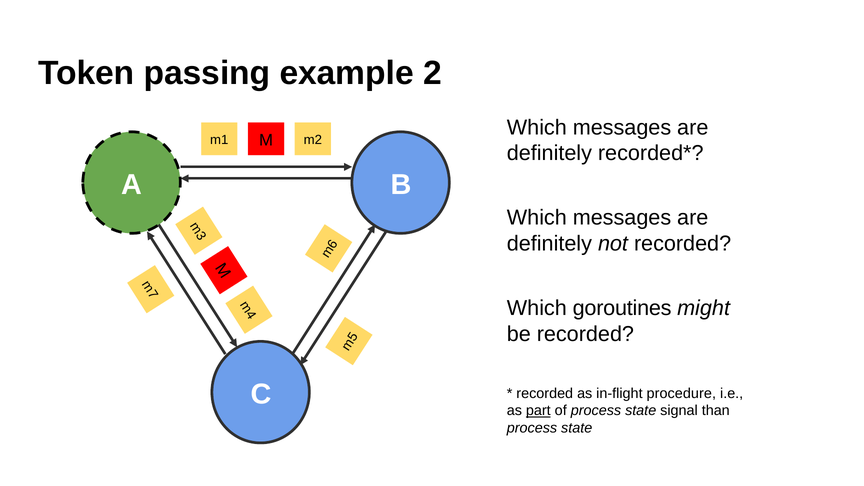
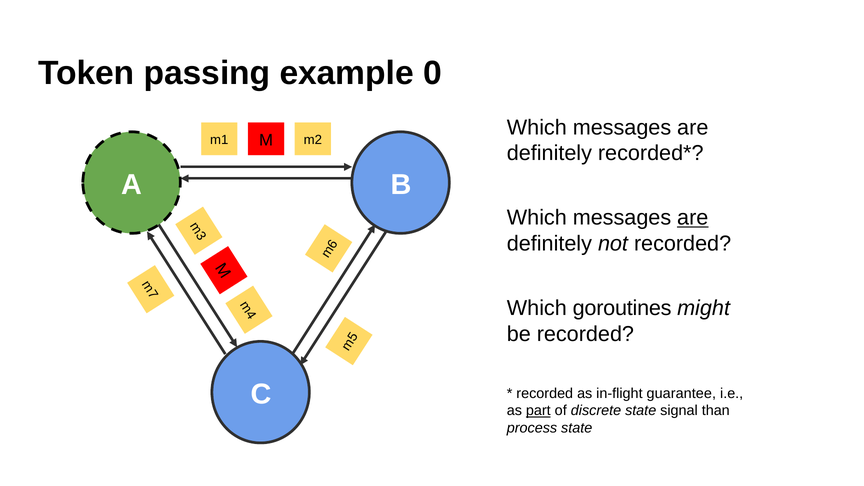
2: 2 -> 0 (432, 73)
are underline: none -> present (693, 218)
procedure: procedure -> guarantee (681, 393)
of process: process -> discrete (596, 411)
